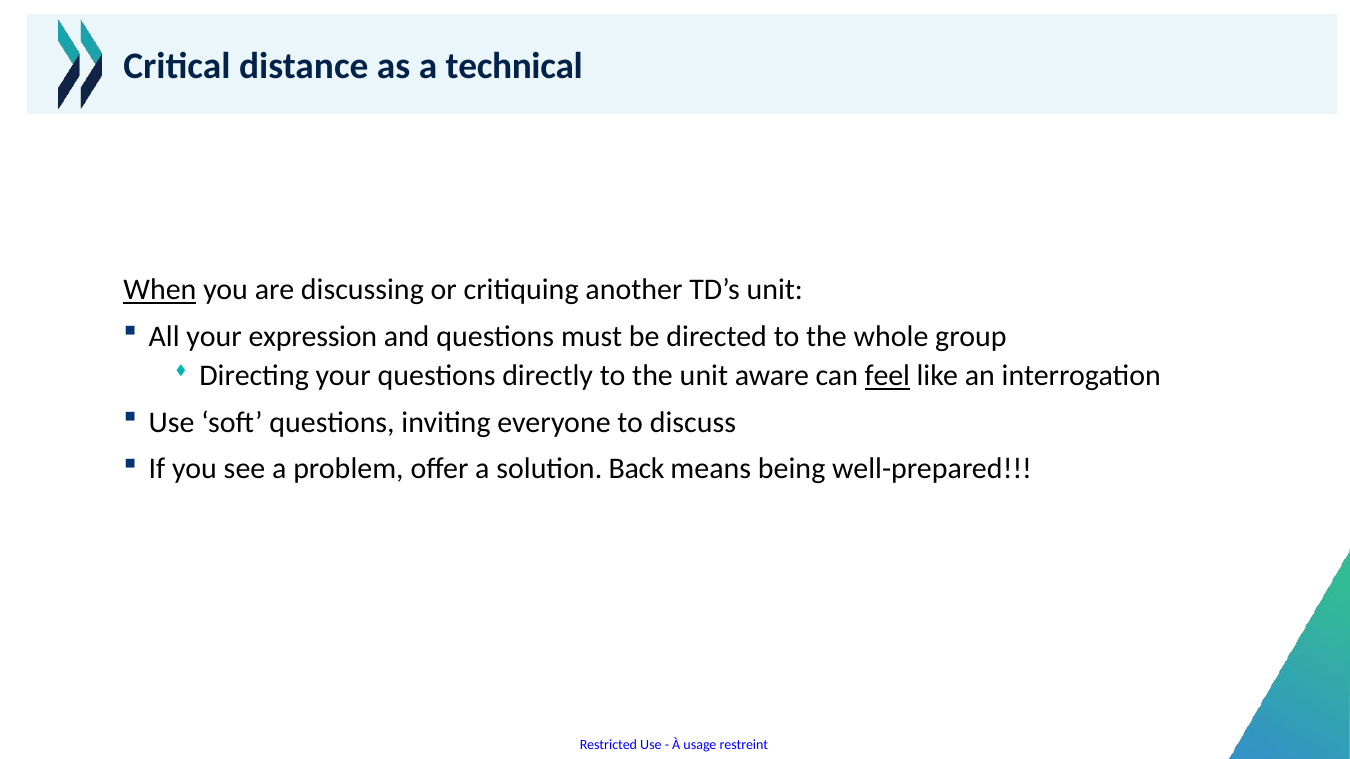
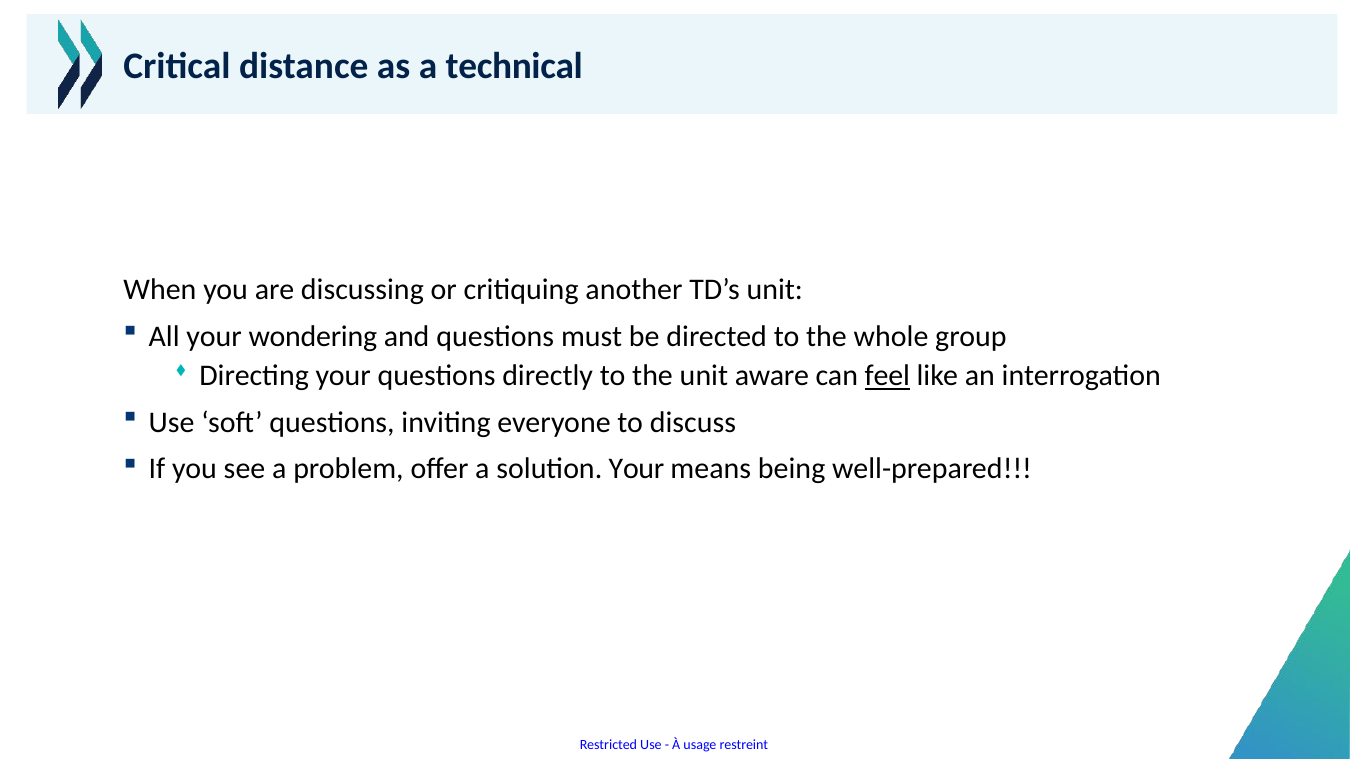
When underline: present -> none (160, 290)
expression: expression -> wondering (313, 336)
solution Back: Back -> Your (637, 469)
